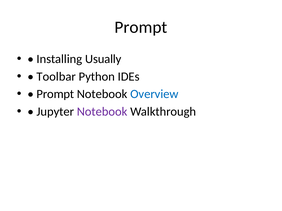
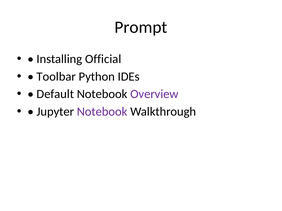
Usually: Usually -> Official (103, 59)
Prompt: Prompt -> Default (55, 94)
Overview colour: blue -> purple (154, 94)
